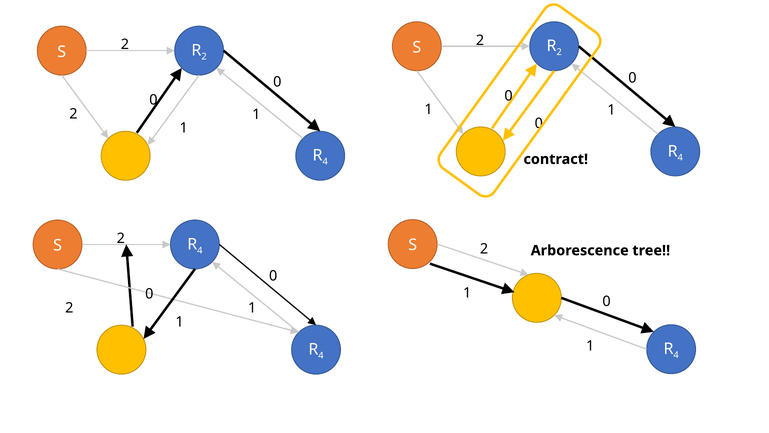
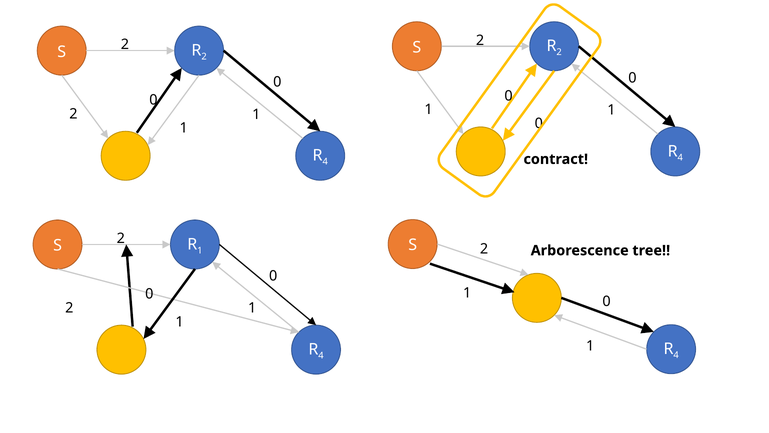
4: 4 -> 1 (200, 250)
